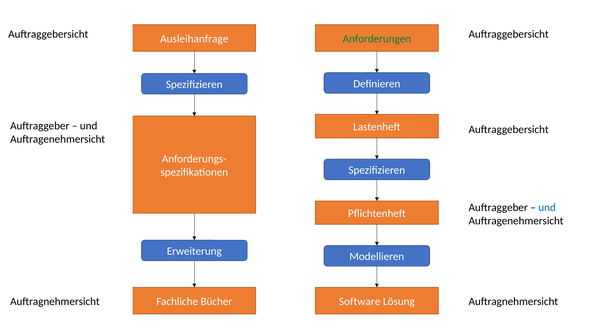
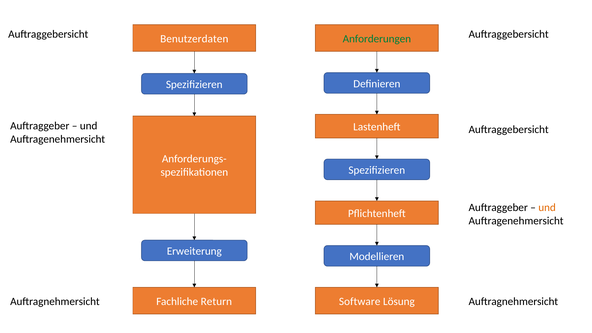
Ausleihanfrage: Ausleihanfrage -> Benutzerdaten (194, 39)
und colour: blue -> orange (547, 207)
Bücher: Bücher -> Return (216, 302)
